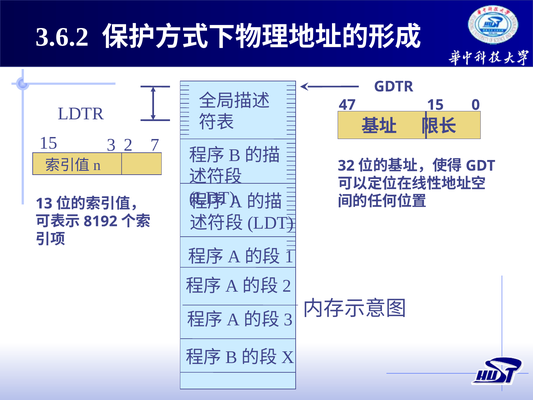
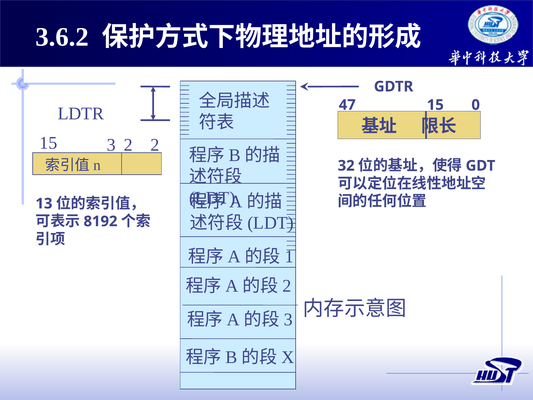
2 7: 7 -> 2 (155, 145)
